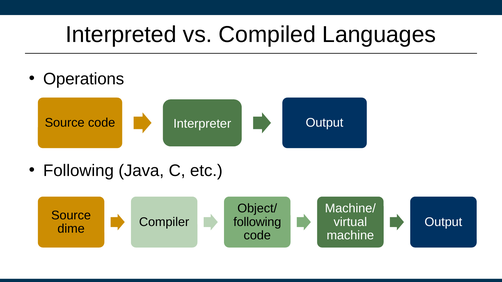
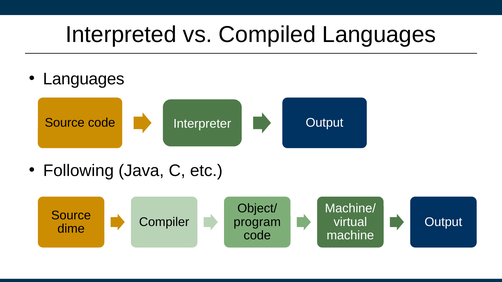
Operations: Operations -> Languages (84, 79)
following: following -> program (257, 222)
